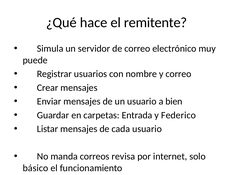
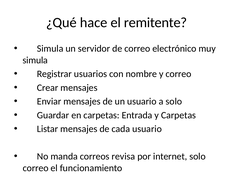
puede: puede -> simula (35, 60)
a bien: bien -> solo (174, 101)
y Federico: Federico -> Carpetas (179, 115)
básico: básico -> correo (36, 168)
